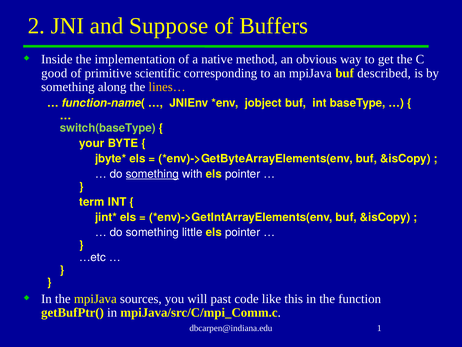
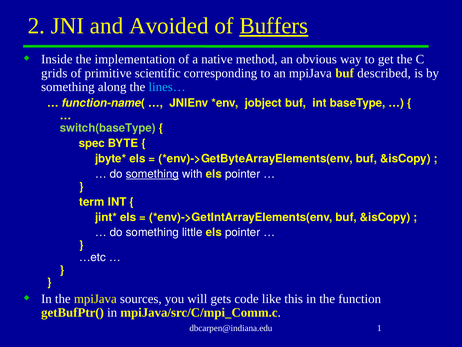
Suppose: Suppose -> Avoided (169, 26)
Buffers underline: none -> present (274, 26)
good: good -> grids (54, 73)
lines… colour: yellow -> light blue (167, 87)
your: your -> spec (92, 143)
past: past -> gets (221, 298)
